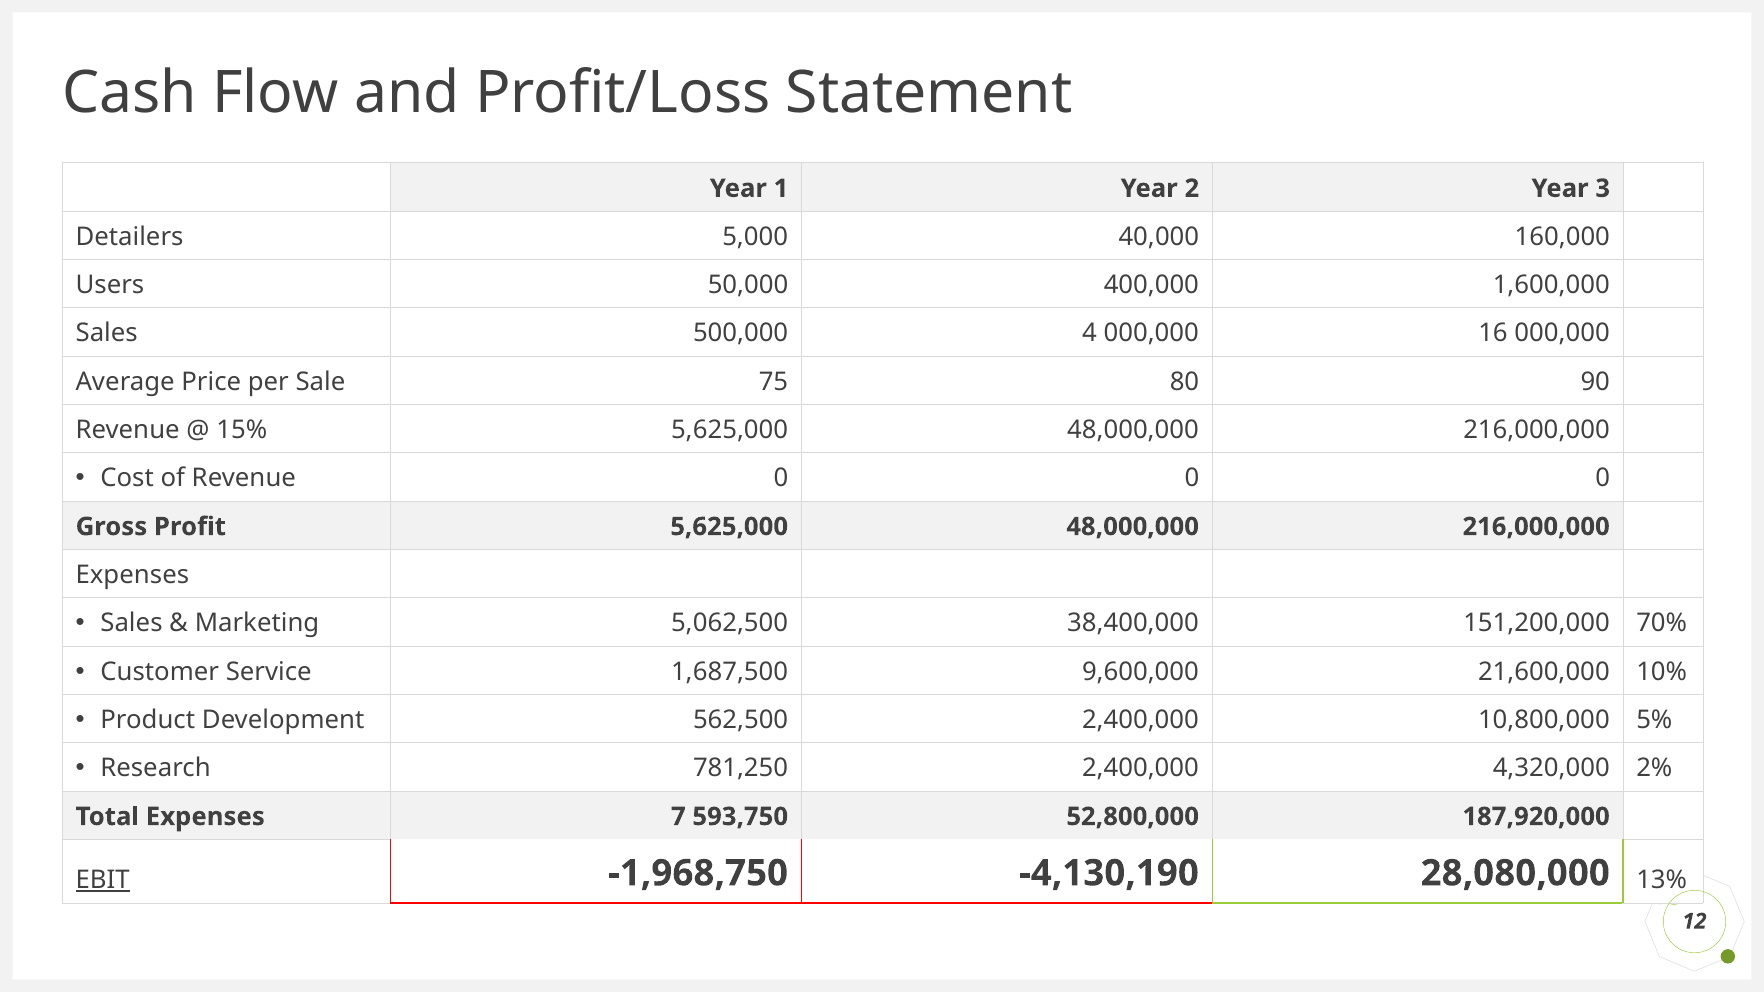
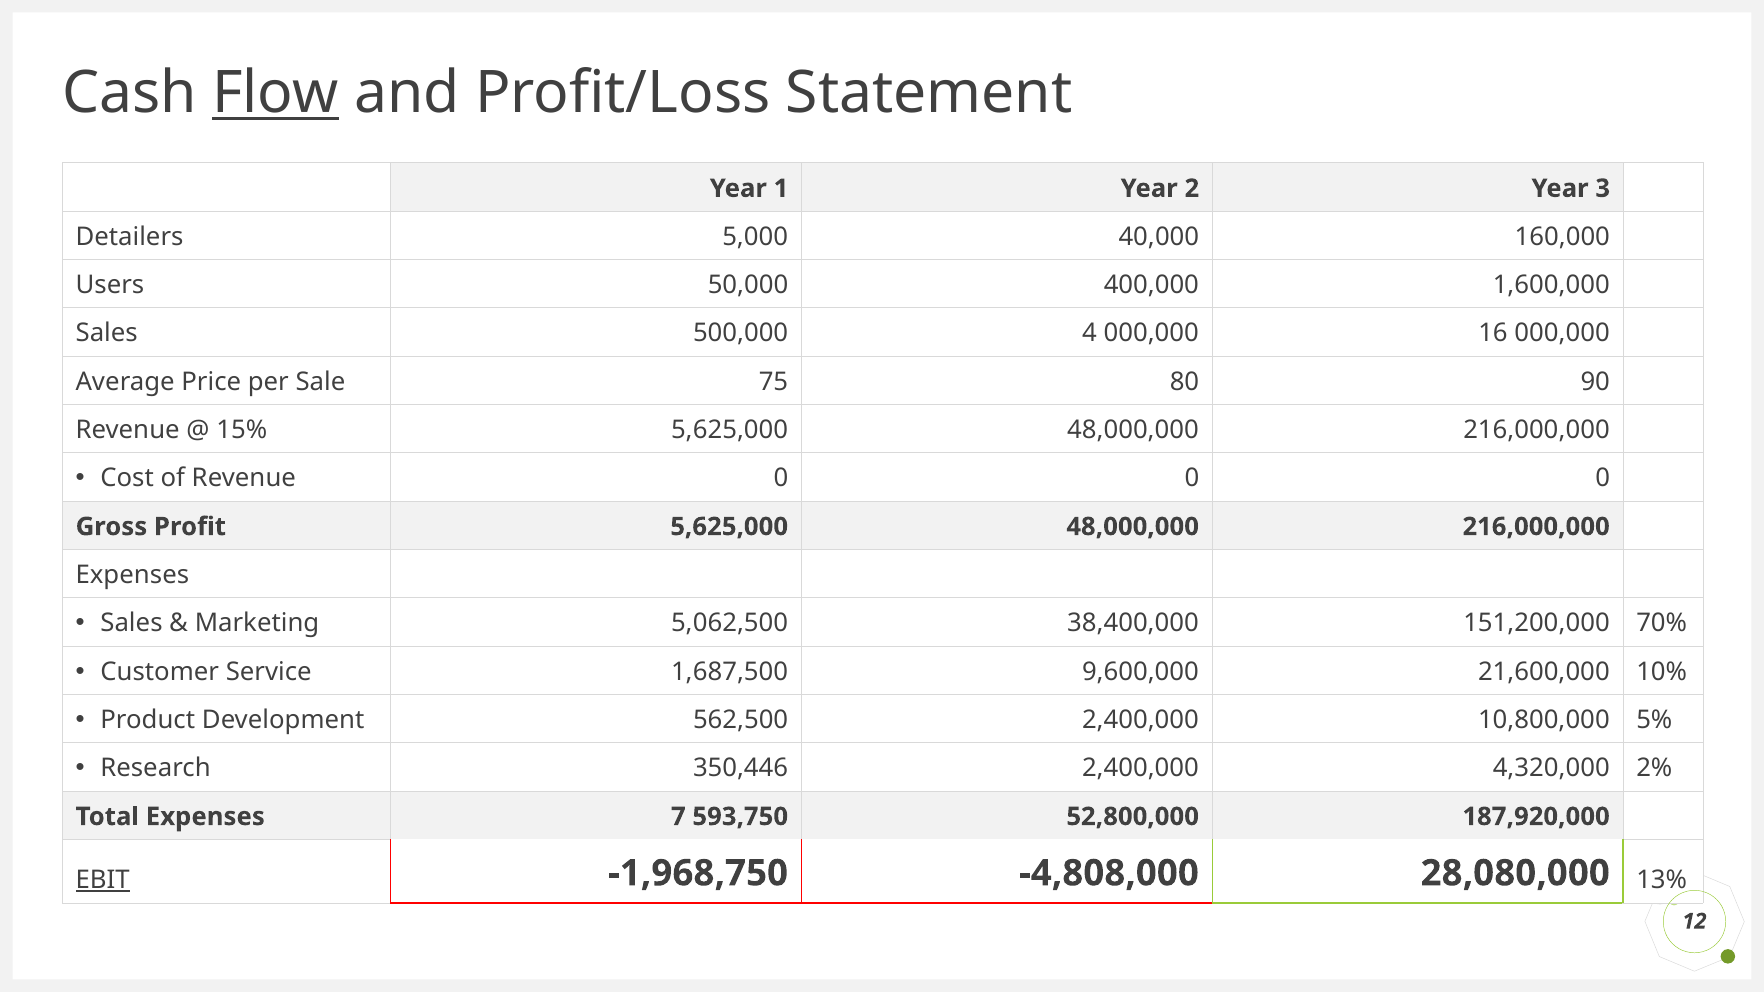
Flow underline: none -> present (276, 93)
781,250: 781,250 -> 350,446 (741, 768)
-4,130,190: -4,130,190 -> -4,808,000 (1109, 873)
